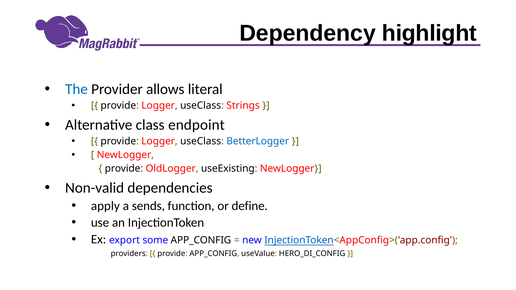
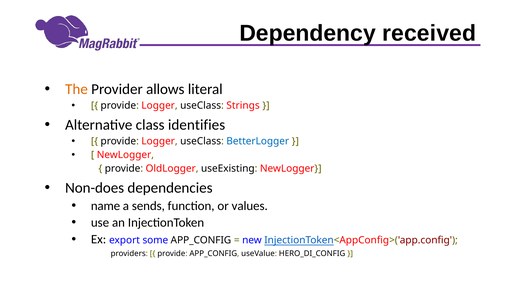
highlight: highlight -> received (429, 33)
The colour: blue -> orange (76, 89)
endpoint: endpoint -> identifies (197, 125)
Non-valid: Non-valid -> Non-does (95, 188)
apply: apply -> name (105, 206)
define: define -> values (250, 206)
